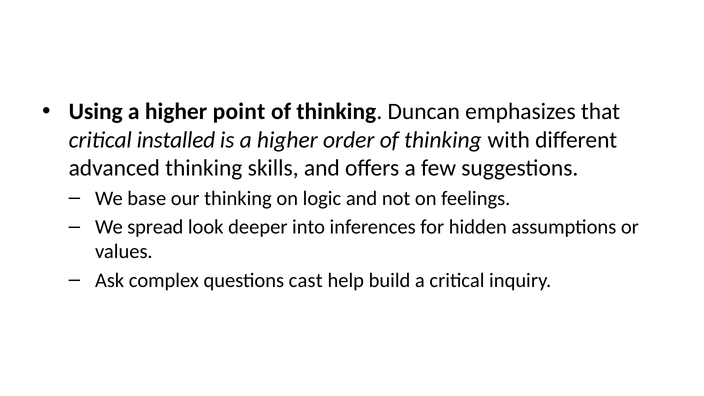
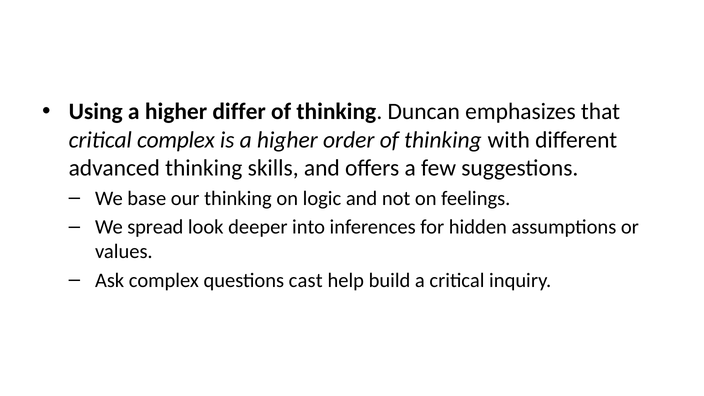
point: point -> differ (239, 112)
critical installed: installed -> complex (176, 140)
